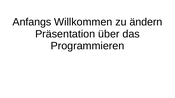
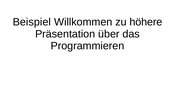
Anfangs: Anfangs -> Beispiel (32, 22)
ändern: ändern -> höhere (146, 22)
